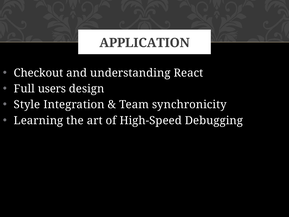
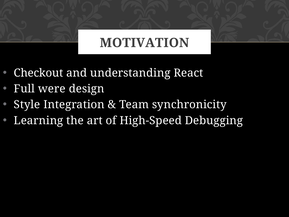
APPLICATION: APPLICATION -> MOTIVATION (144, 43)
users: users -> were (52, 89)
